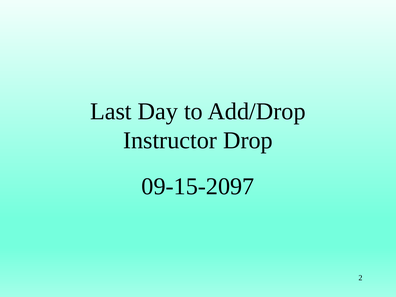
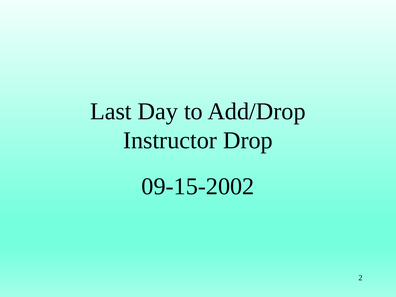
09-15-2097: 09-15-2097 -> 09-15-2002 (198, 186)
